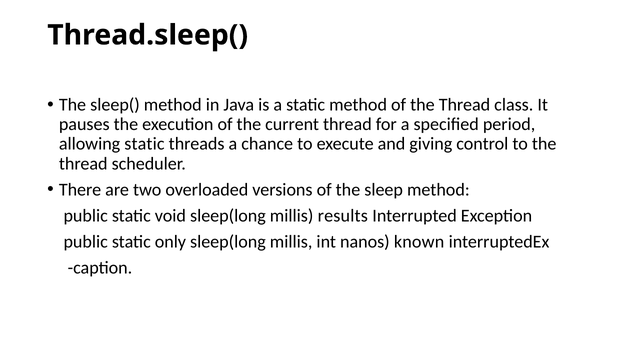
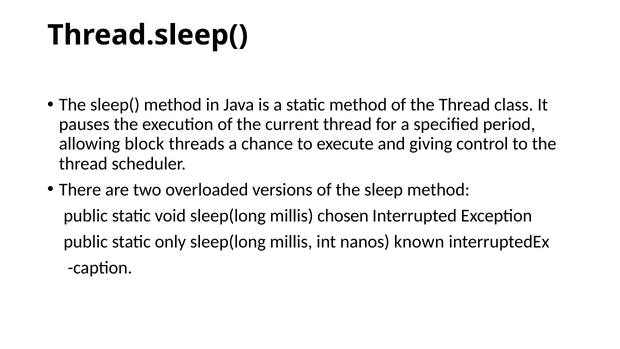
allowing static: static -> block (144, 144)
results: results -> chosen (343, 215)
